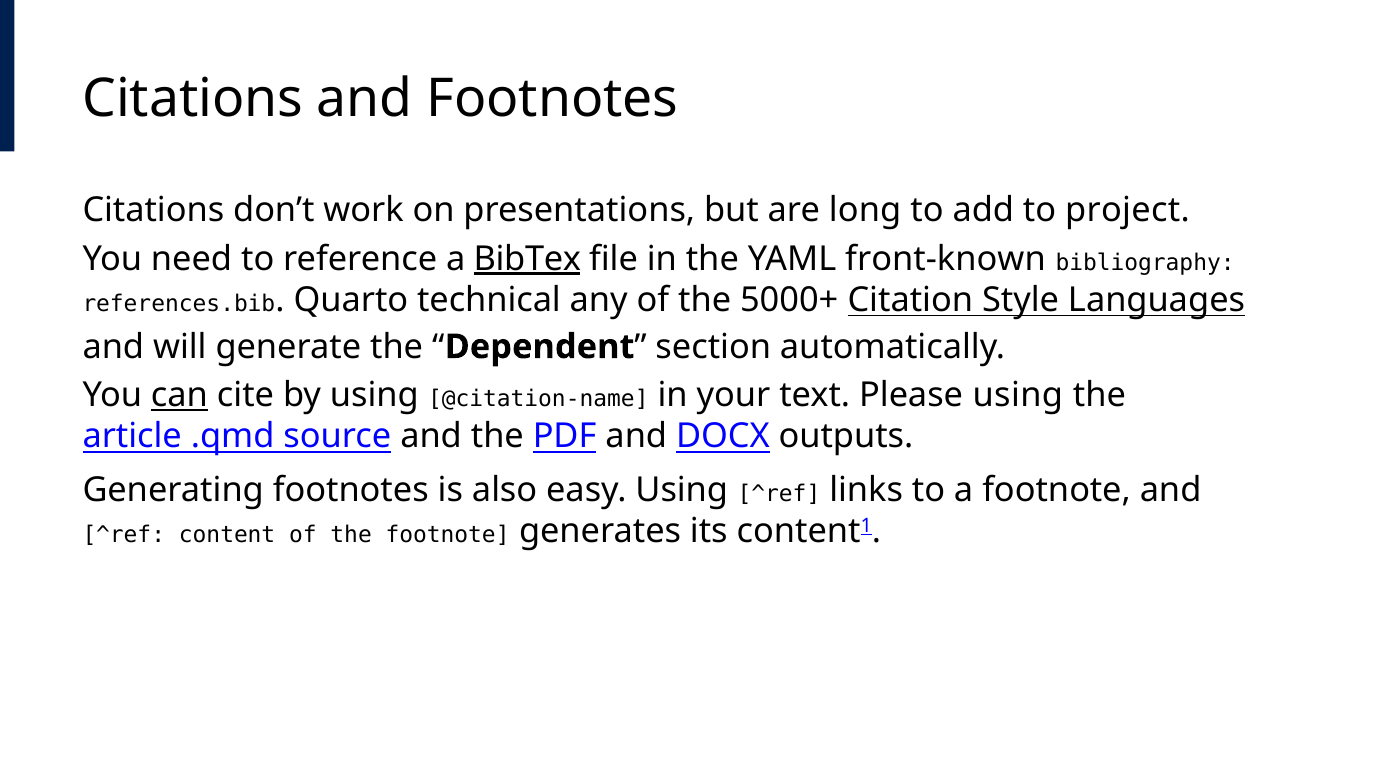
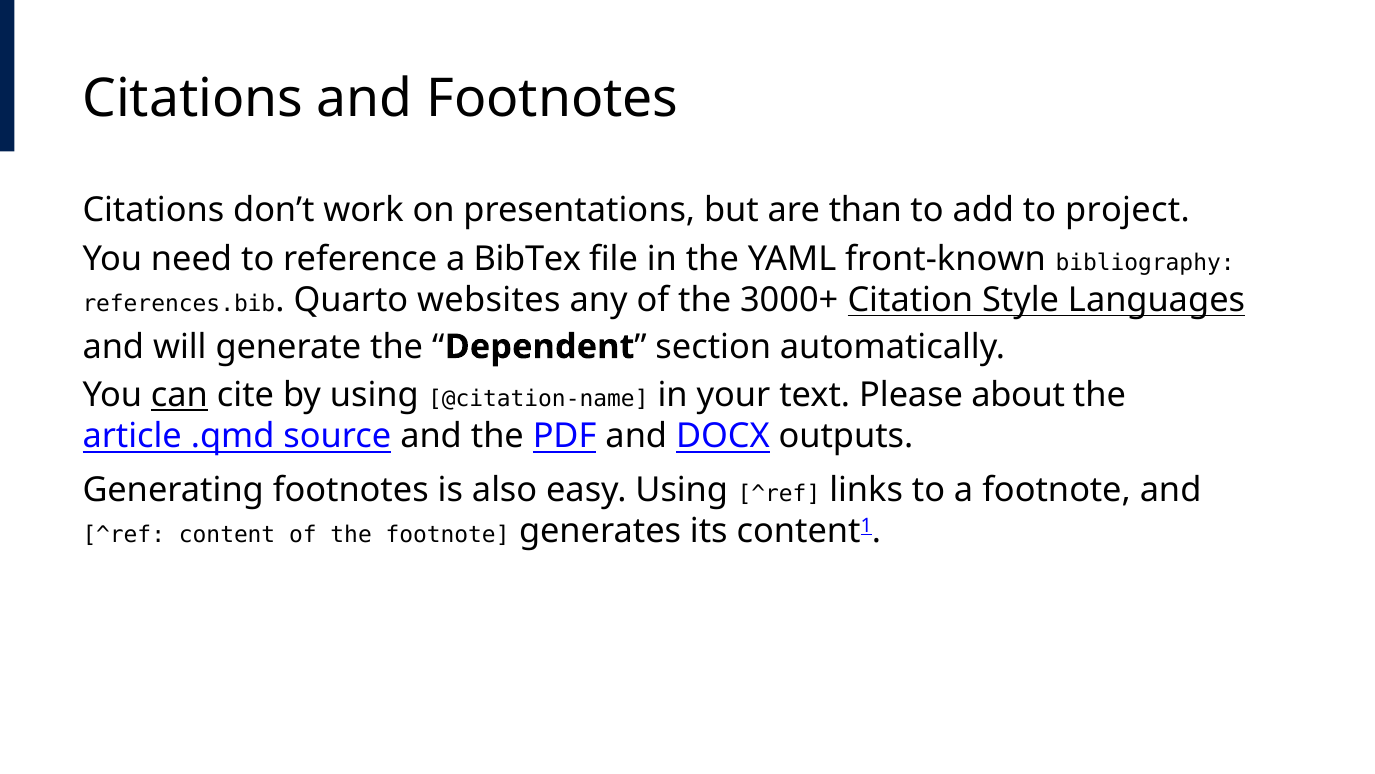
long: long -> than (865, 210)
BibTex underline: present -> none (527, 259)
technical: technical -> websites (489, 300)
5000+: 5000+ -> 3000+ (789, 300)
Please using: using -> about (1018, 395)
